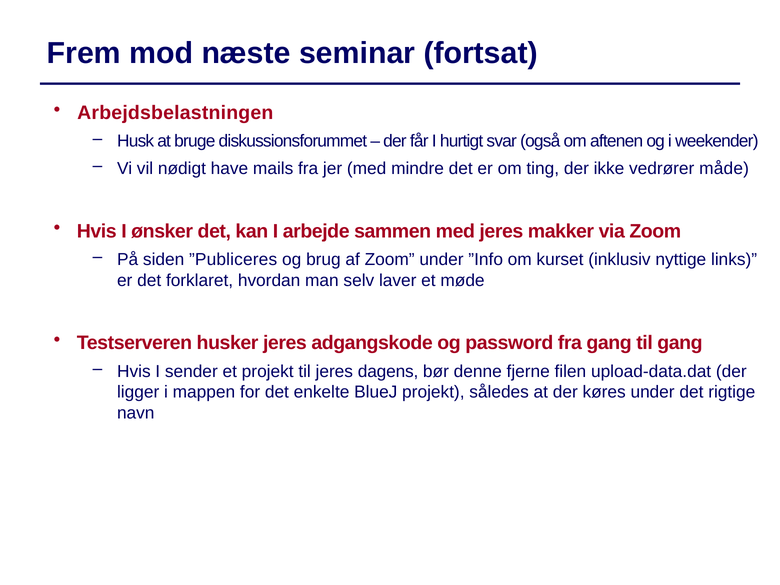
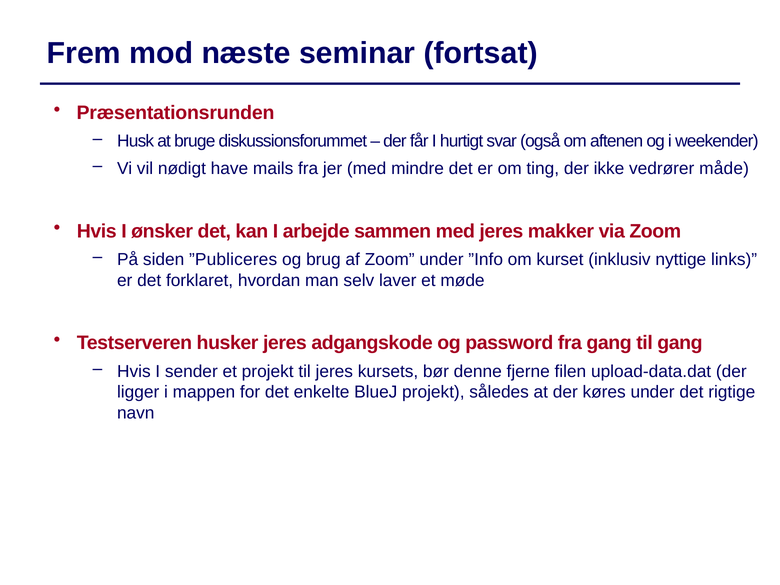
Arbejdsbelastningen: Arbejdsbelastningen -> Præsentationsrunden (175, 113)
dagens: dagens -> kursets (388, 371)
